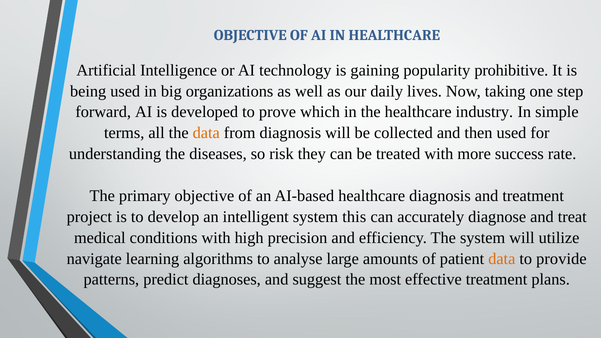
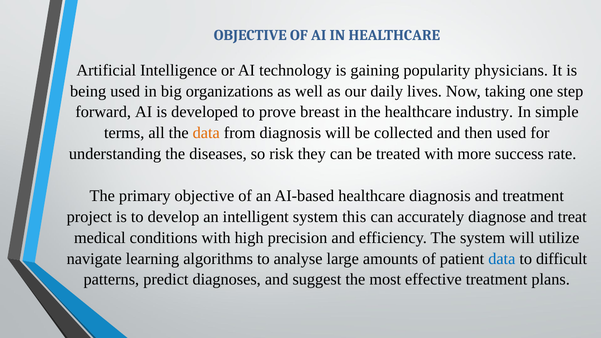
prohibitive: prohibitive -> physicians (511, 70)
which: which -> breast (320, 112)
data colour: orange -> blue (502, 259)
provide: provide -> difficult (562, 259)
